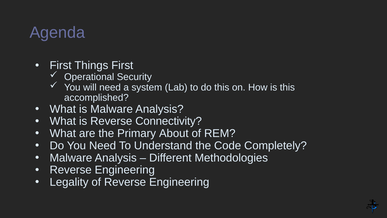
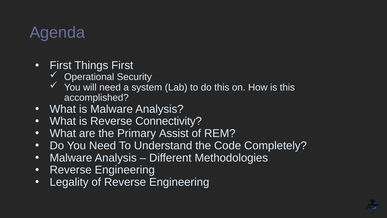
About: About -> Assist (174, 133)
